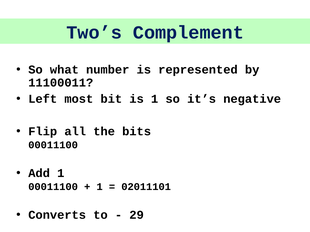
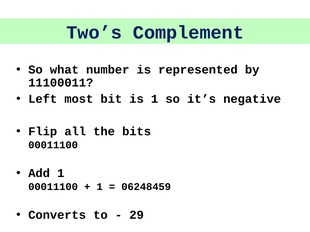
02011101: 02011101 -> 06248459 (146, 187)
